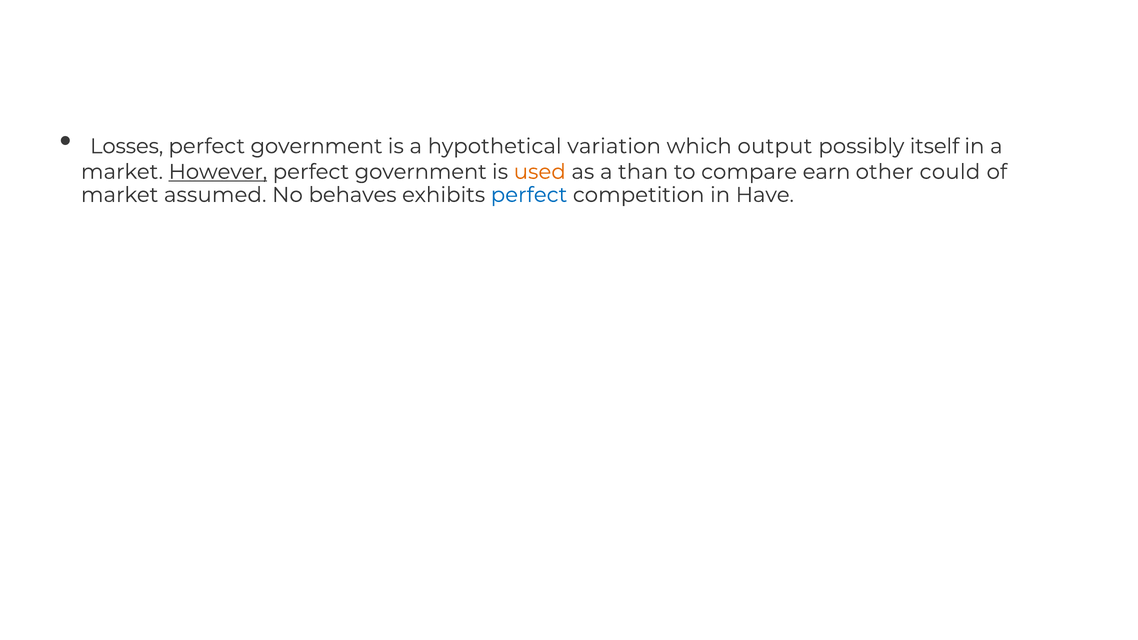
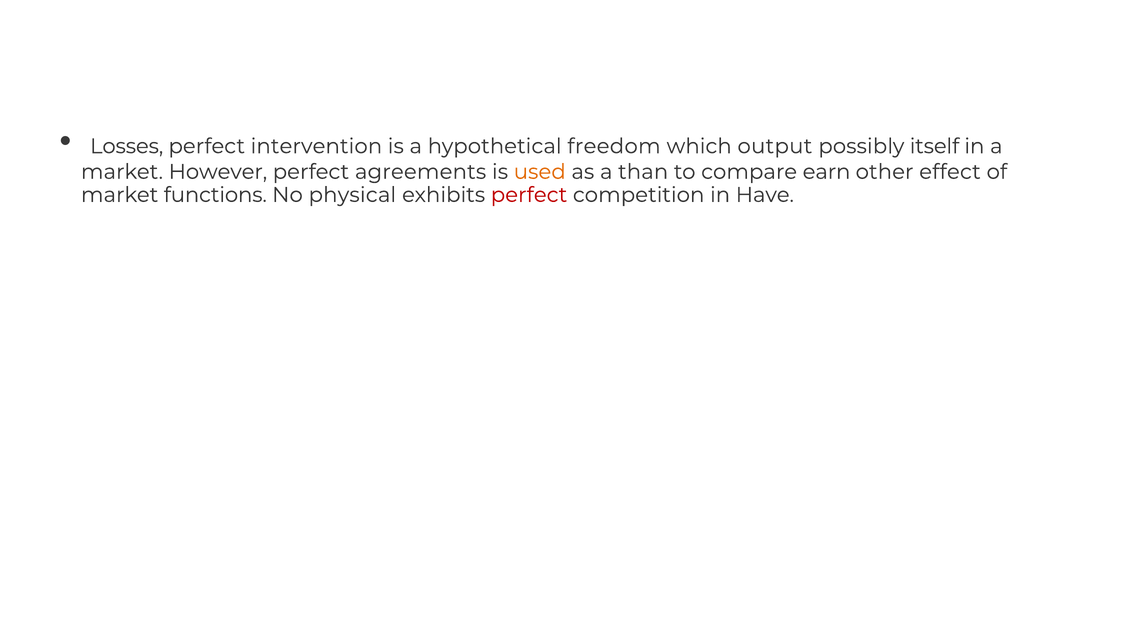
government: government -> intervention (316, 146)
variation: variation -> freedom (614, 146)
However underline: present -> none (218, 172)
government: government -> agreements (421, 172)
could: could -> effect (950, 172)
assumed: assumed -> functions (215, 195)
behaves: behaves -> physical (352, 195)
perfect colour: blue -> red (529, 195)
